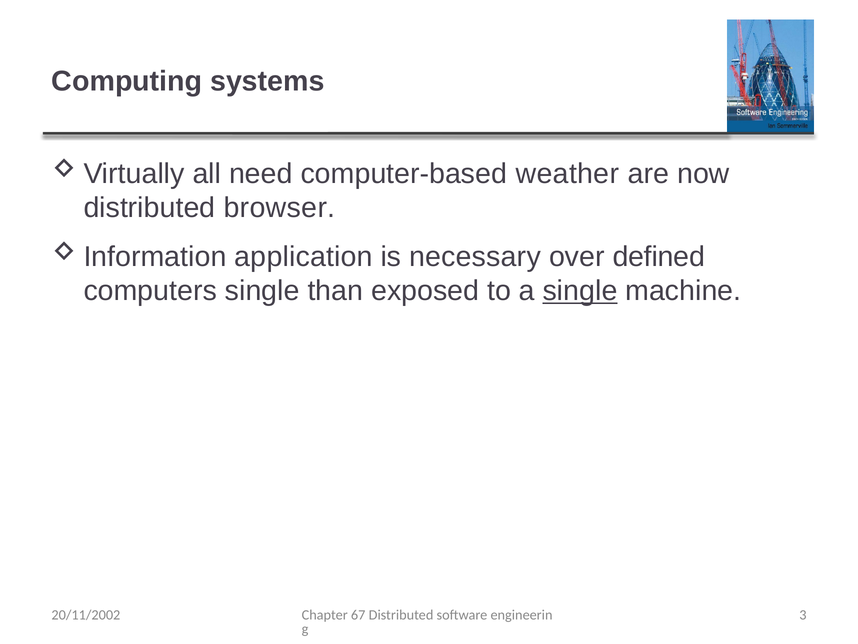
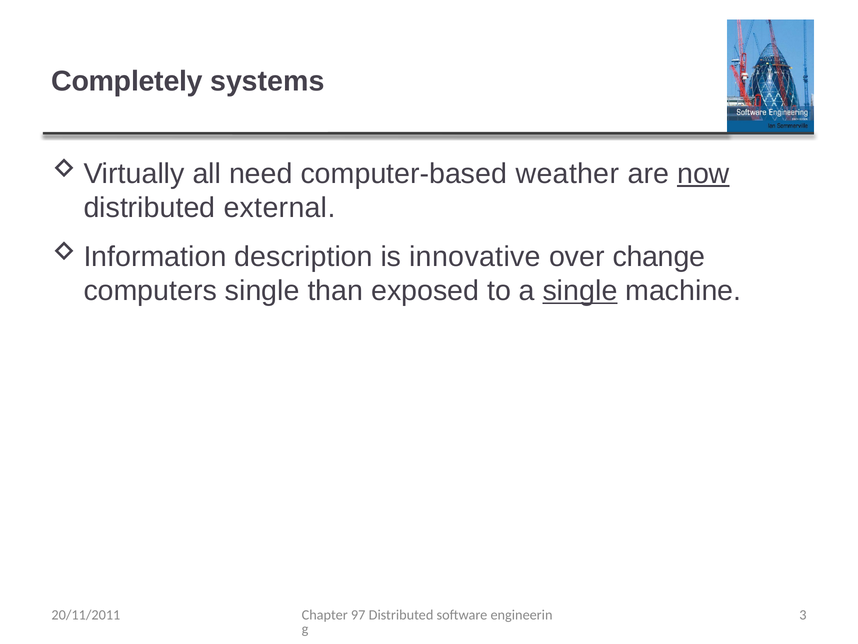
Computing: Computing -> Completely (127, 81)
now underline: none -> present (703, 174)
browser: browser -> external (280, 208)
application: application -> description (304, 257)
necessary: necessary -> innovative (475, 257)
defined: defined -> change (659, 257)
67: 67 -> 97 (358, 614)
20/11/2002: 20/11/2002 -> 20/11/2011 (86, 615)
